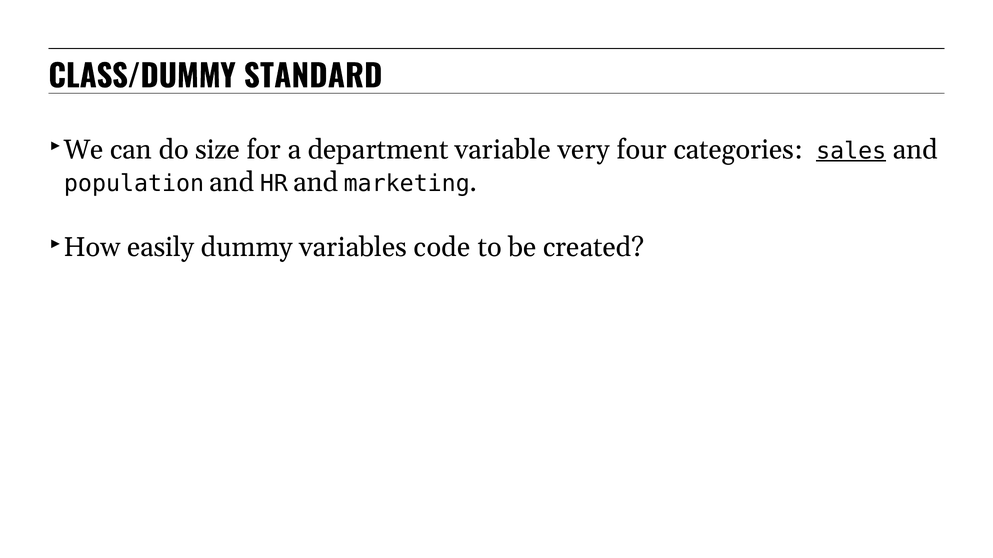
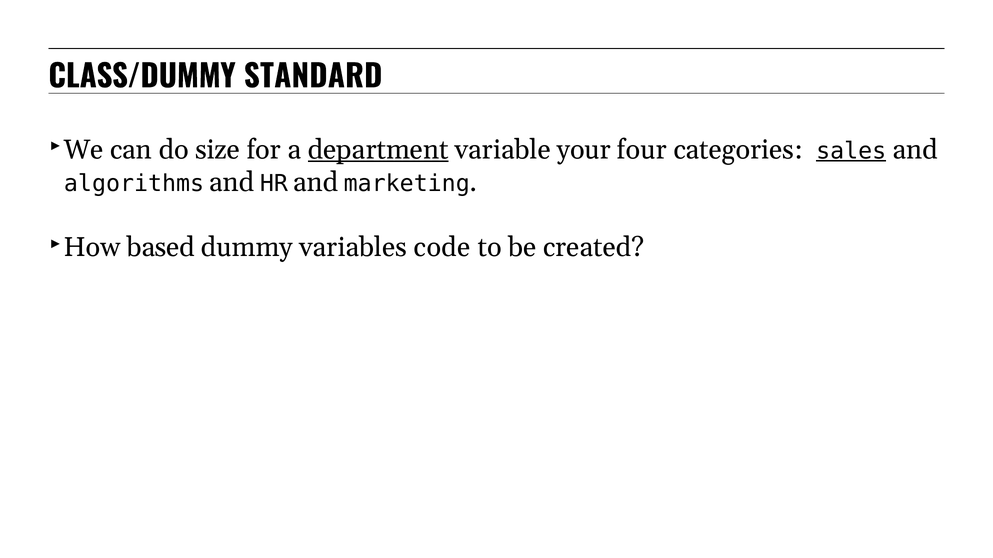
department underline: none -> present (378, 150)
very: very -> your (584, 150)
population: population -> algorithms (134, 183)
easily: easily -> based (161, 247)
